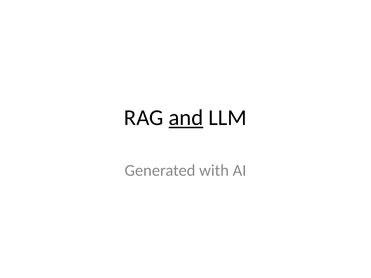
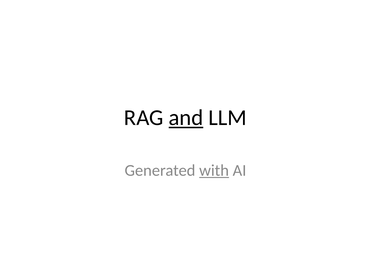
with underline: none -> present (214, 171)
